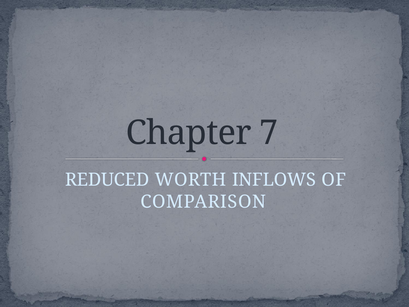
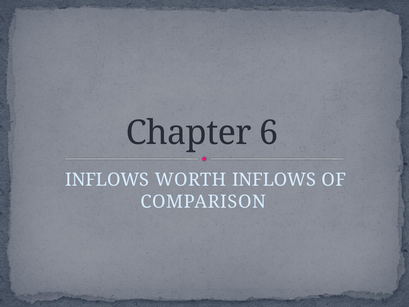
7: 7 -> 6 (269, 133)
REDUCED: REDUCED -> INFLOWS (107, 180)
